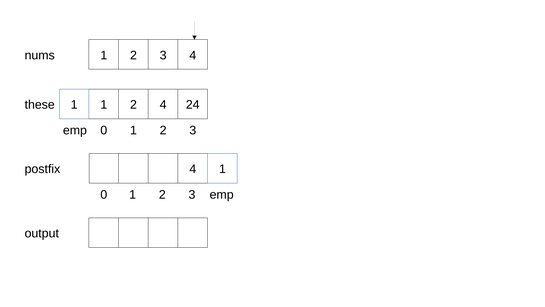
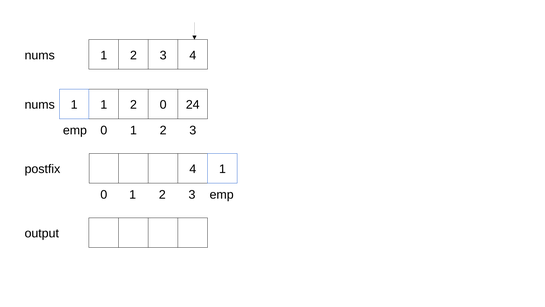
these: these -> nums (40, 105)
1 4: 4 -> 0 (163, 105)
